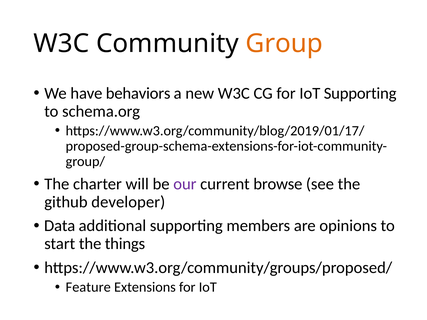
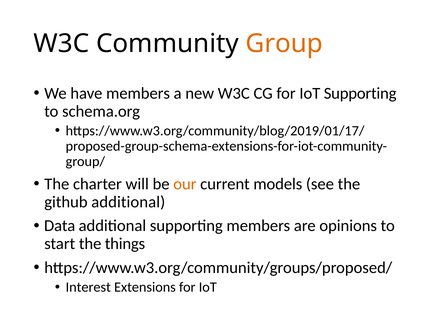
have behaviors: behaviors -> members (138, 93)
our colour: purple -> orange (185, 184)
browse: browse -> models (278, 184)
github developer: developer -> additional (128, 202)
Feature: Feature -> Interest (88, 287)
